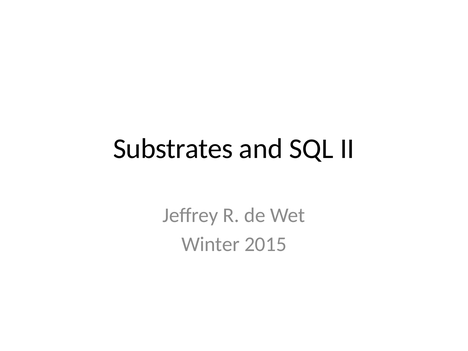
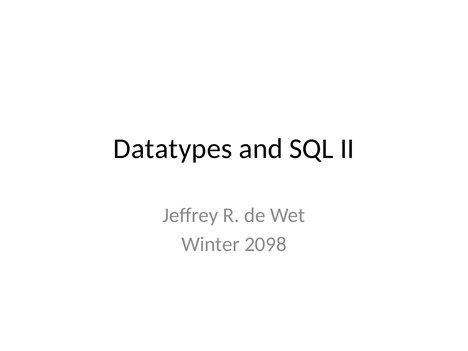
Substrates: Substrates -> Datatypes (173, 149)
2015: 2015 -> 2098 (265, 244)
